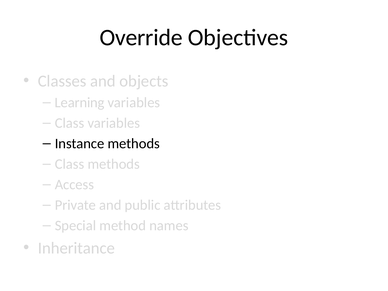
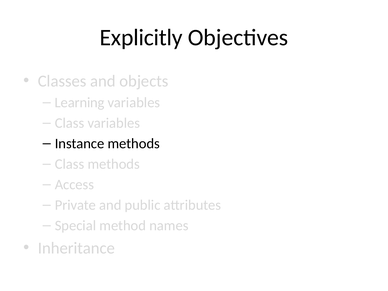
Override: Override -> Explicitly (141, 38)
